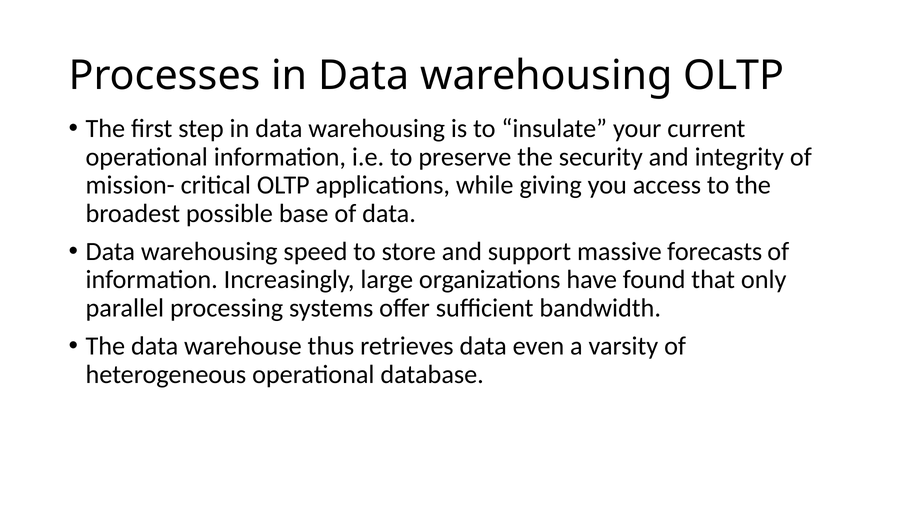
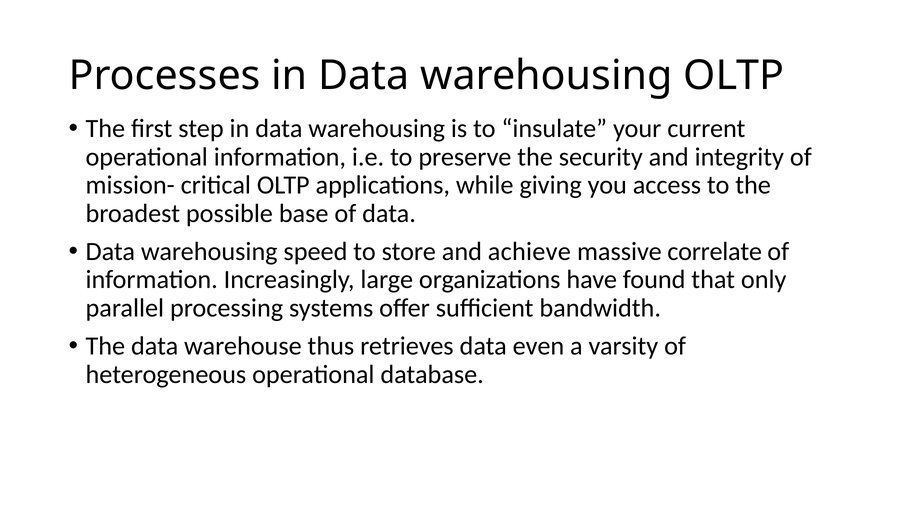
support: support -> achieve (529, 251)
forecasts: forecasts -> correlate (715, 251)
